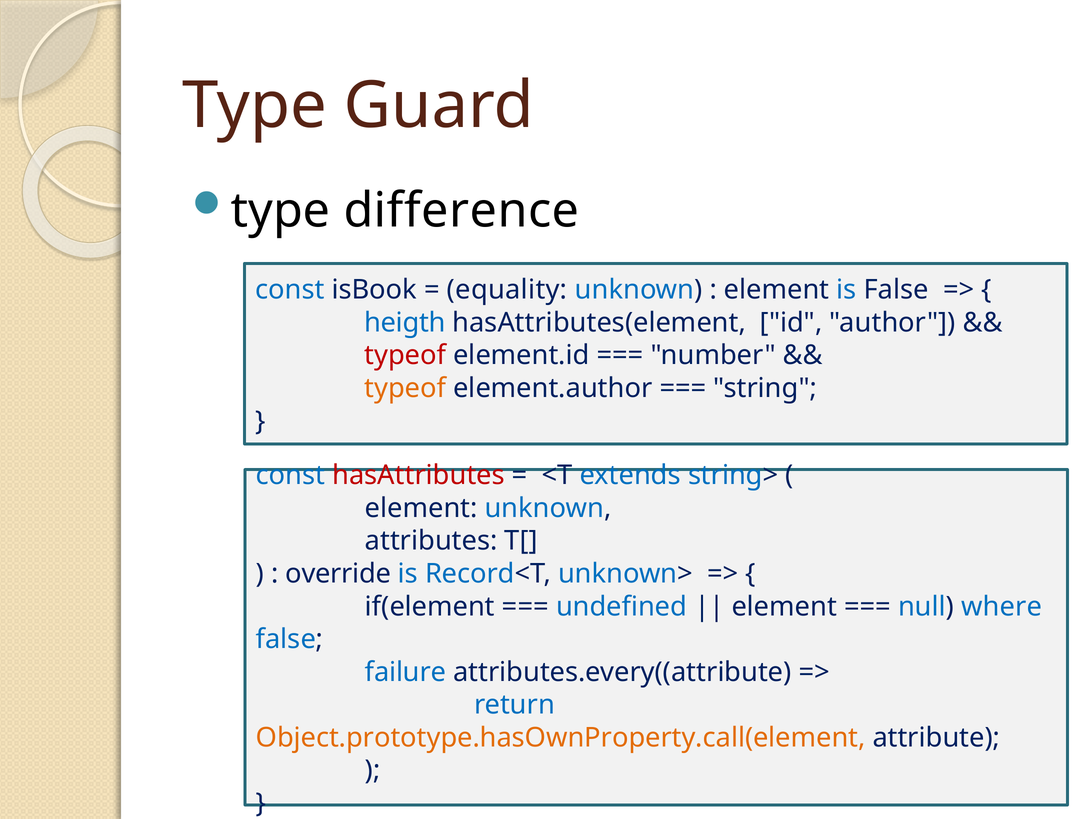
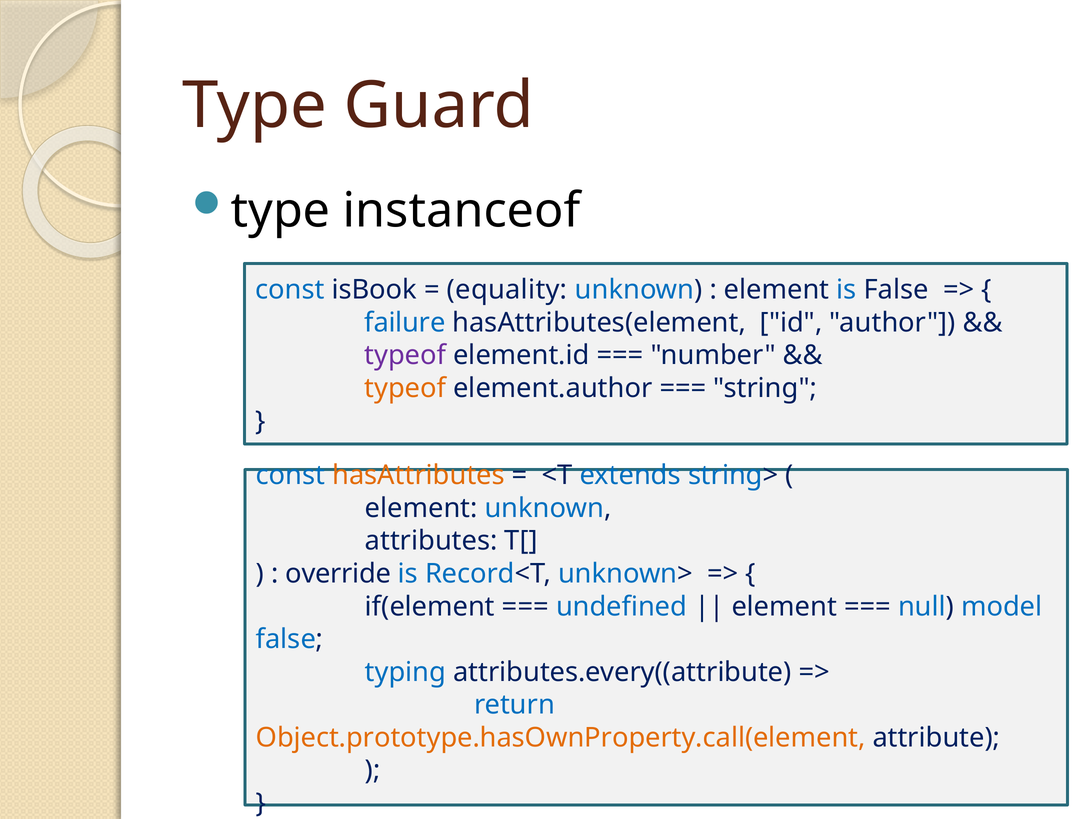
difference: difference -> instanceof (462, 211)
heigth: heigth -> failure (405, 323)
typeof colour: red -> purple (405, 355)
hasAttributes colour: red -> orange (419, 475)
where: where -> model (1002, 607)
failure: failure -> typing (405, 672)
